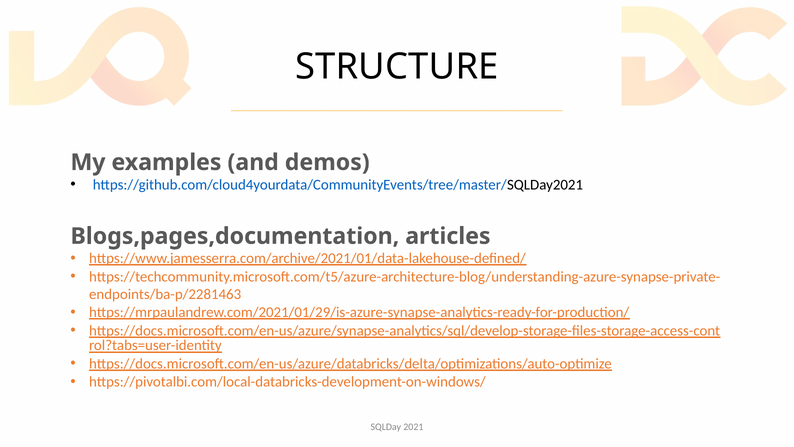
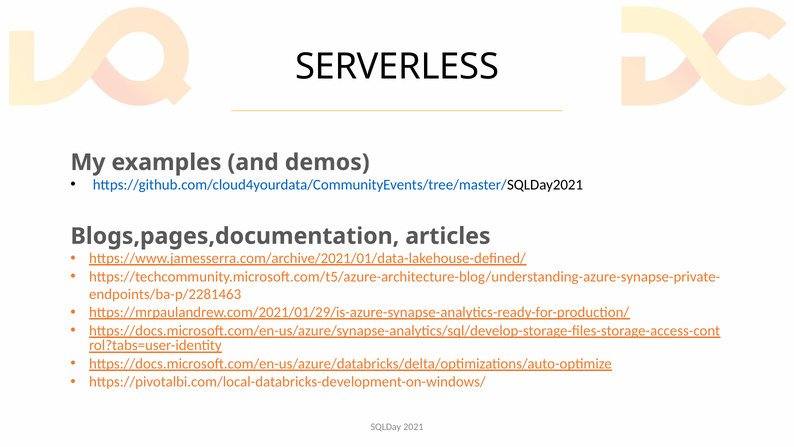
STRUCTURE: STRUCTURE -> SERVERLESS (397, 67)
